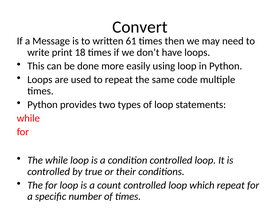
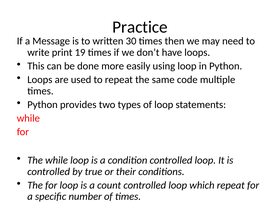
Convert: Convert -> Practice (140, 27)
61: 61 -> 30 (131, 41)
18: 18 -> 19 (80, 52)
